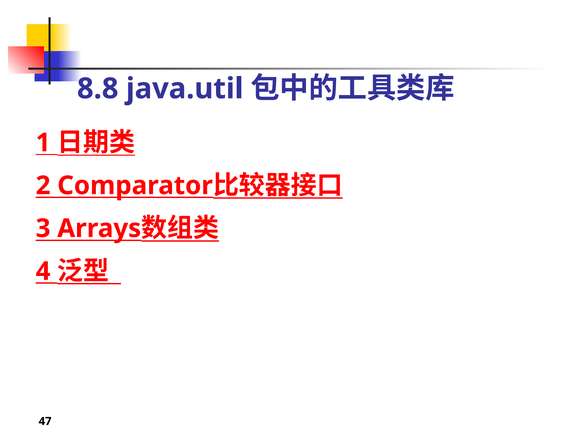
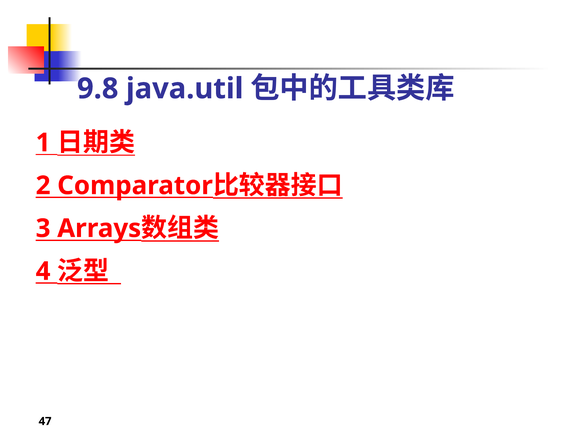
8.8: 8.8 -> 9.8 (98, 89)
